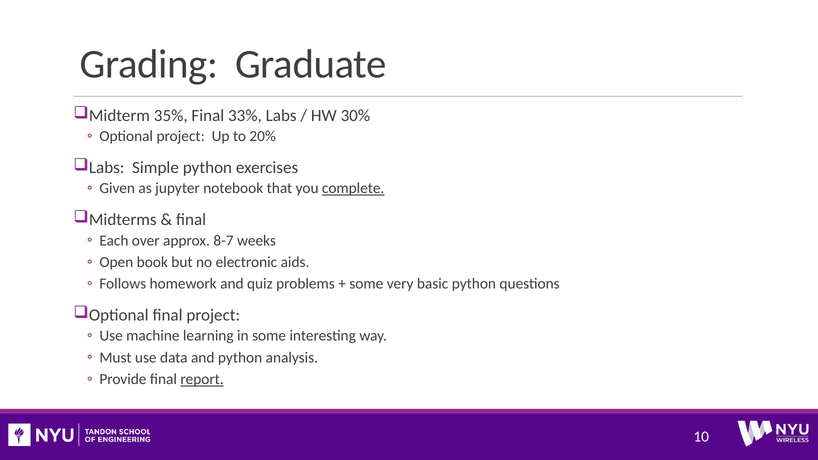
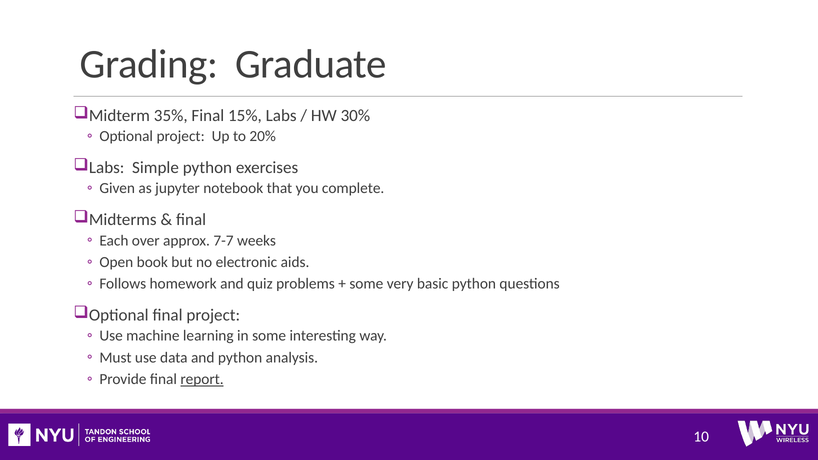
33%: 33% -> 15% (245, 115)
complete underline: present -> none (353, 188)
8-7: 8-7 -> 7-7 (223, 241)
